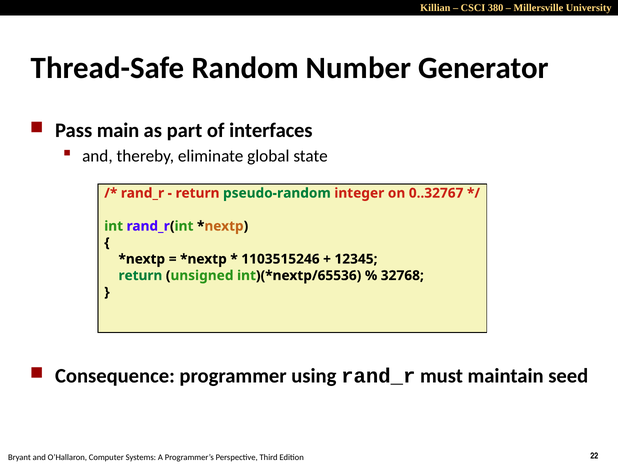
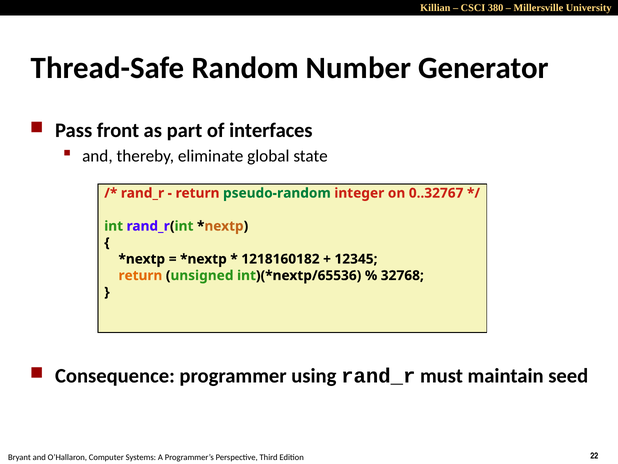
main: main -> front (118, 130)
1103515246: 1103515246 -> 1218160182 (280, 259)
return colour: green -> orange (140, 275)
